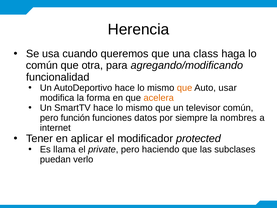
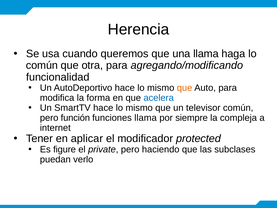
una class: class -> llama (206, 54)
Auto usar: usar -> para (228, 88)
acelera colour: orange -> blue (159, 98)
funciones datos: datos -> llama (146, 118)
nombres: nombres -> compleja (238, 118)
llama: llama -> figure (65, 149)
